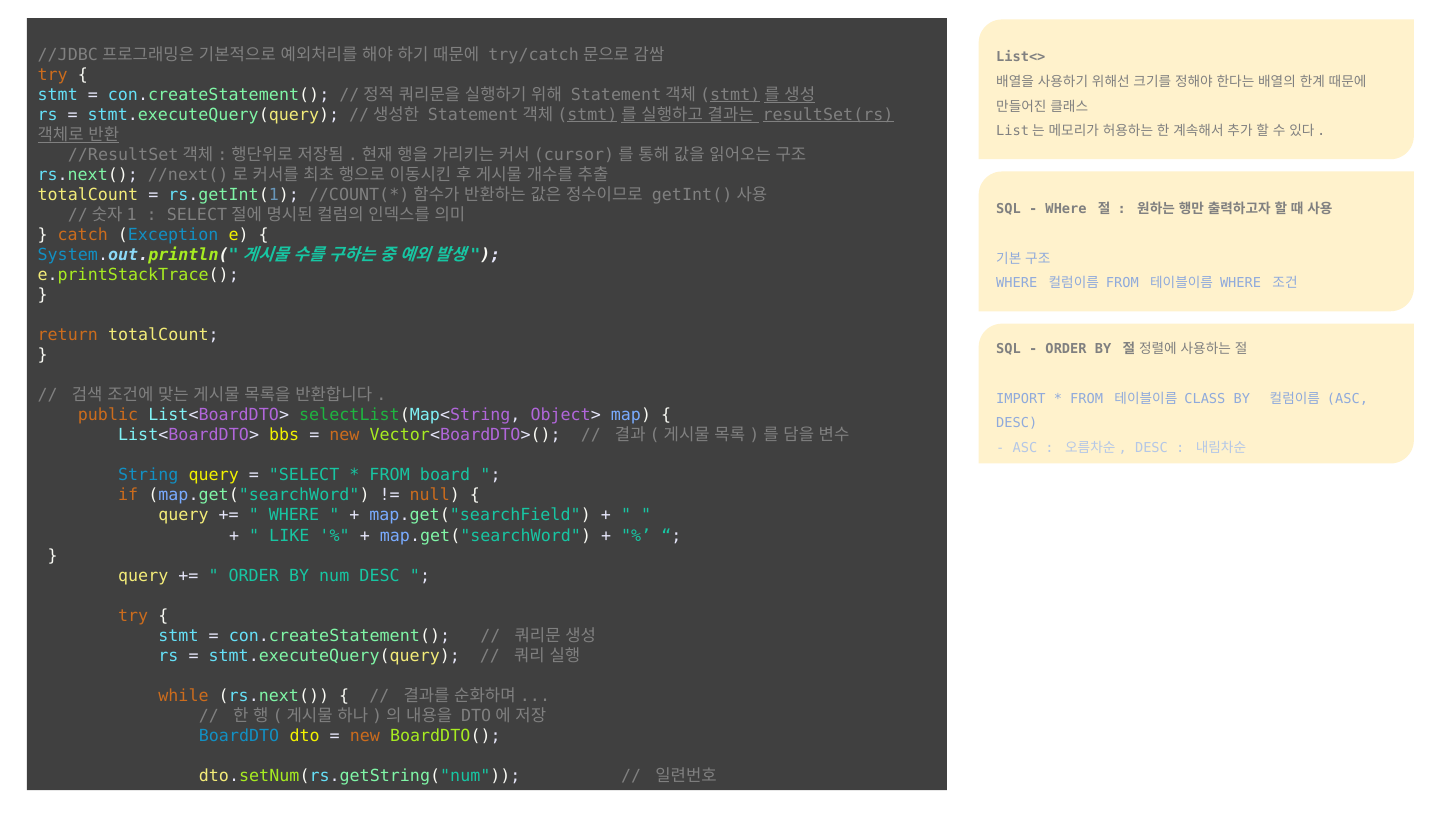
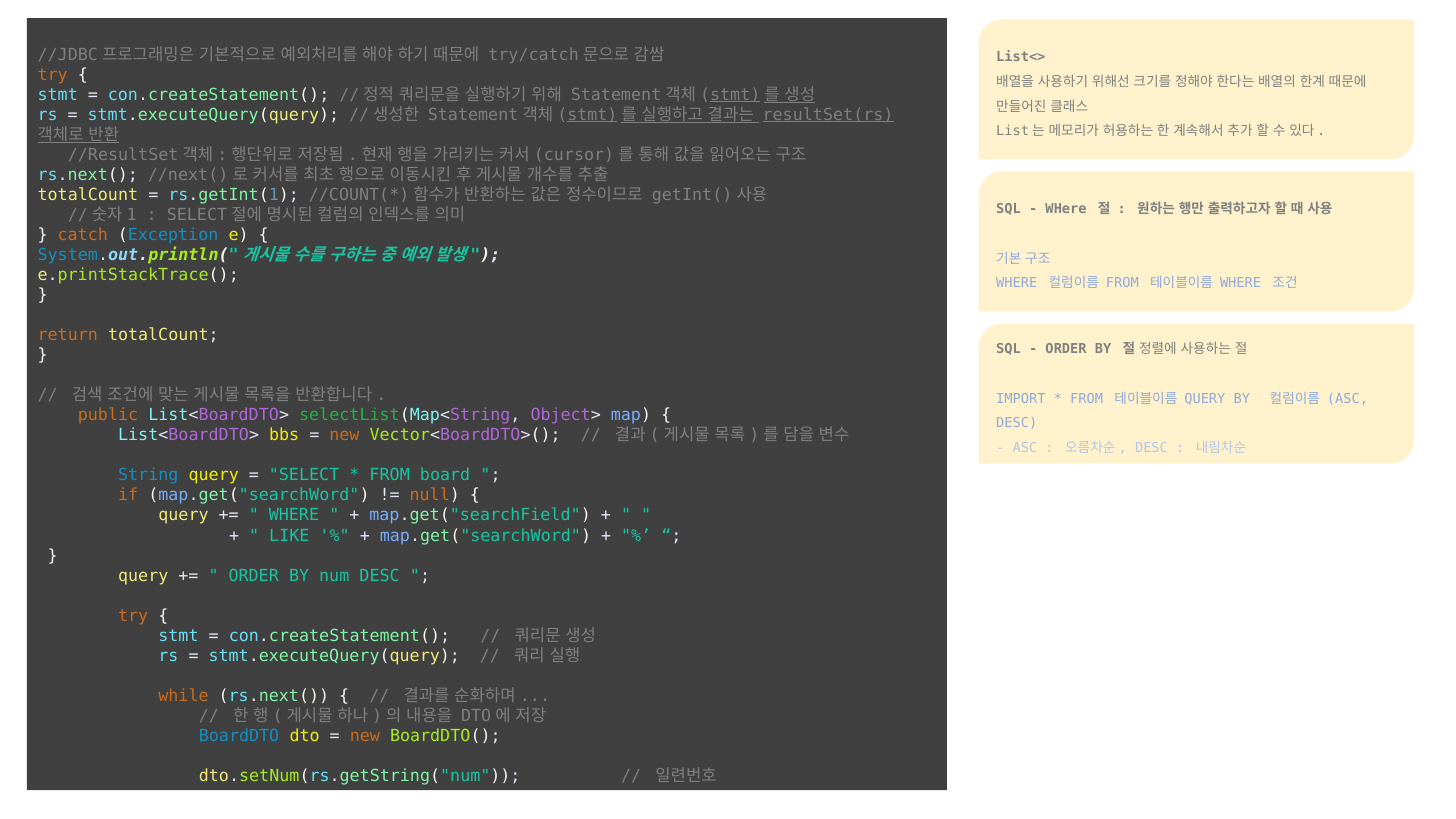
CLASS: CLASS -> QUERY (1205, 399)
